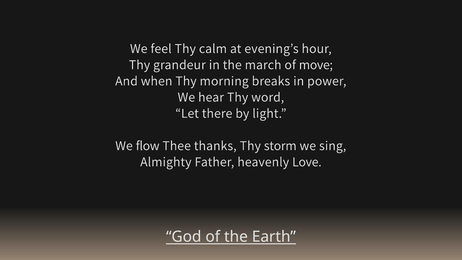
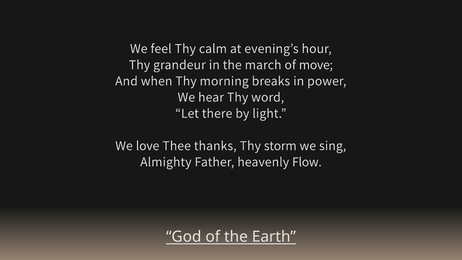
flow: flow -> love (148, 146)
Love: Love -> Flow (307, 162)
